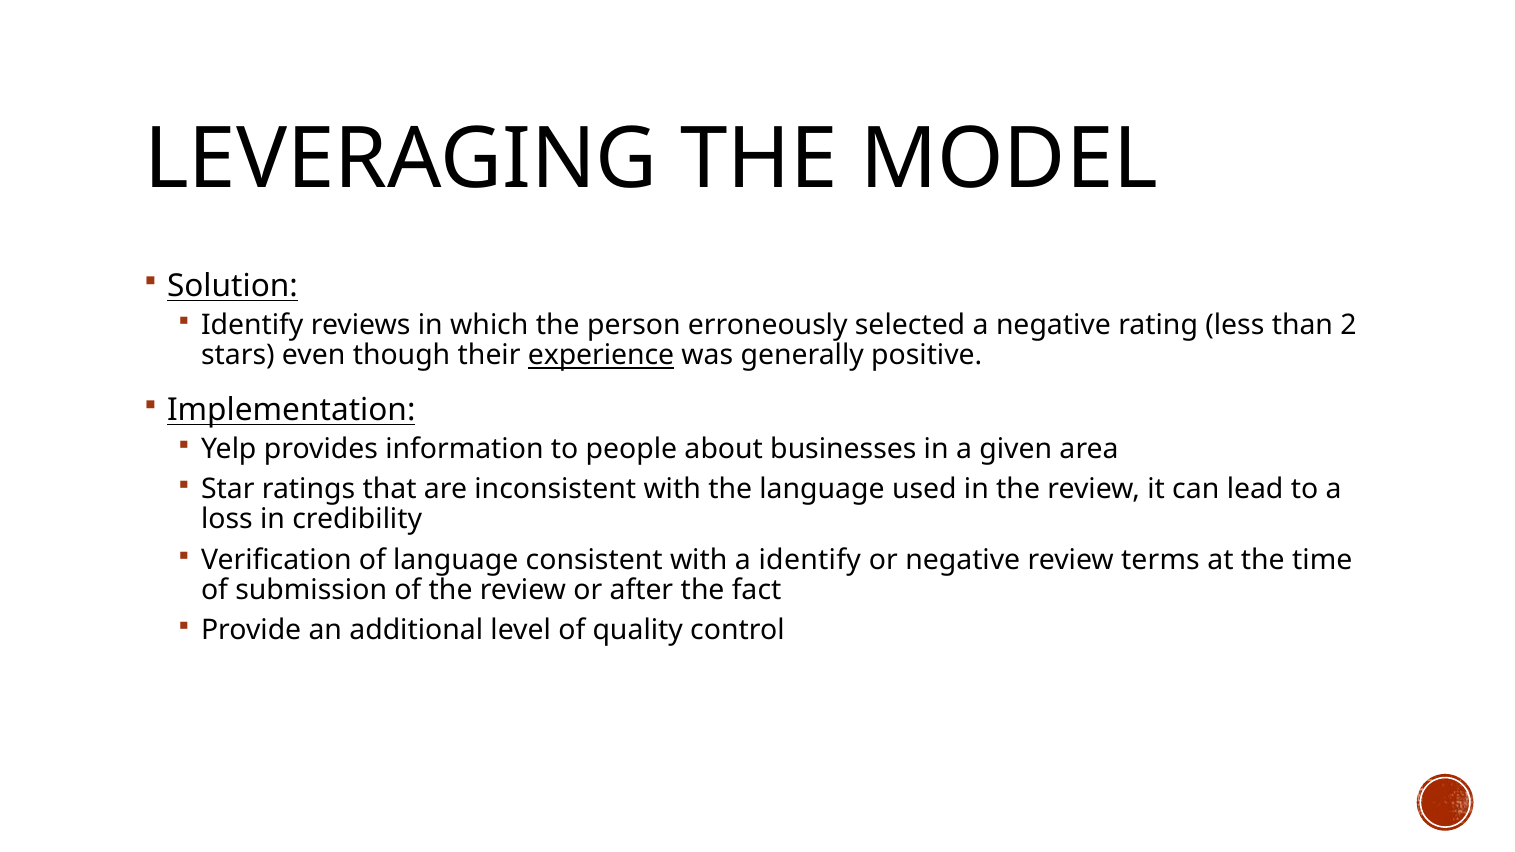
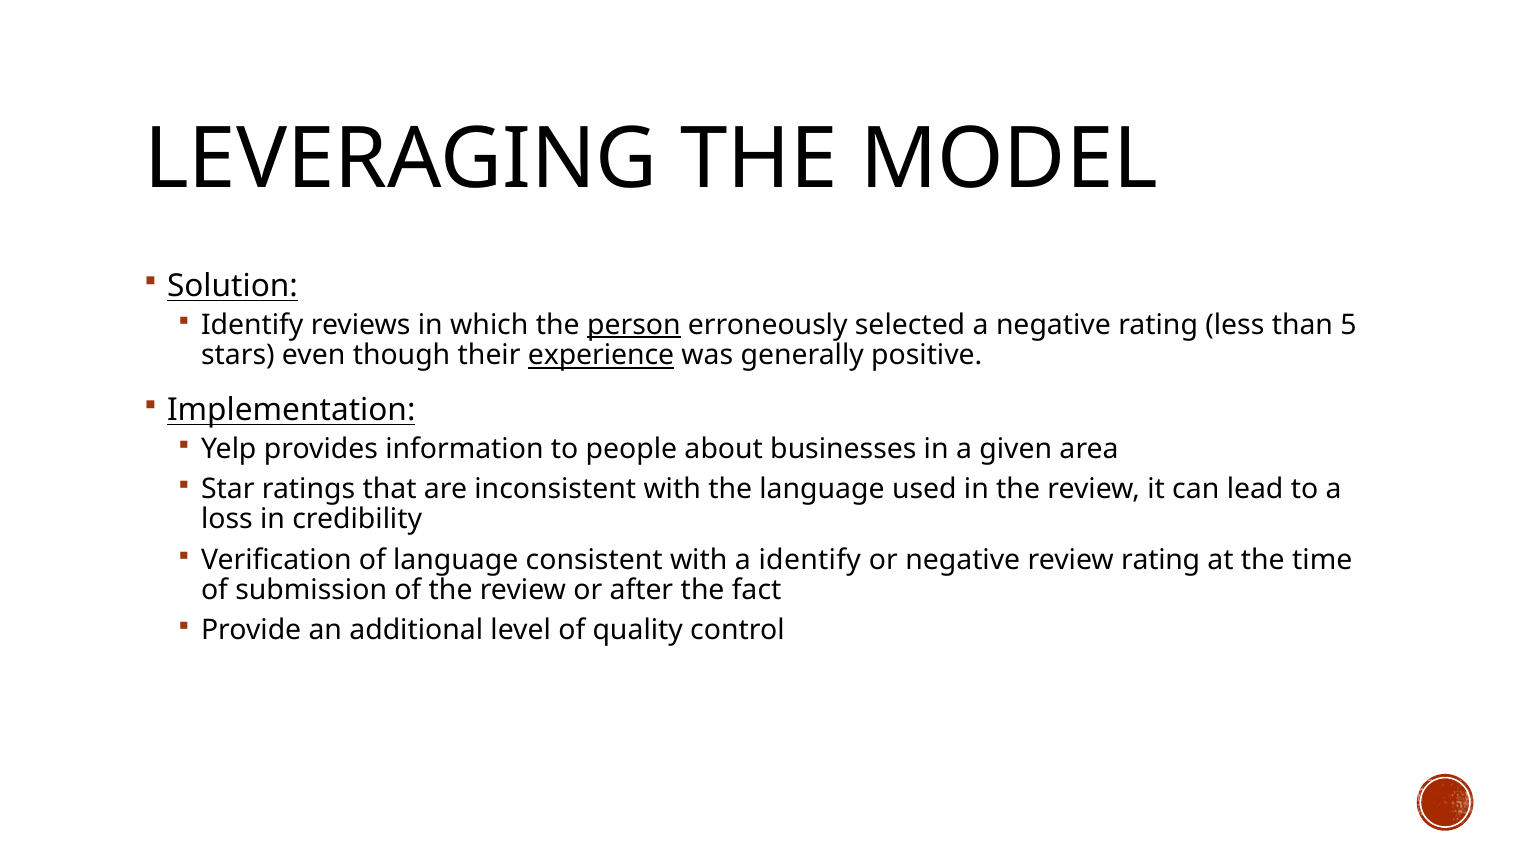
person underline: none -> present (634, 325)
2: 2 -> 5 (1348, 325)
review terms: terms -> rating (1161, 560)
